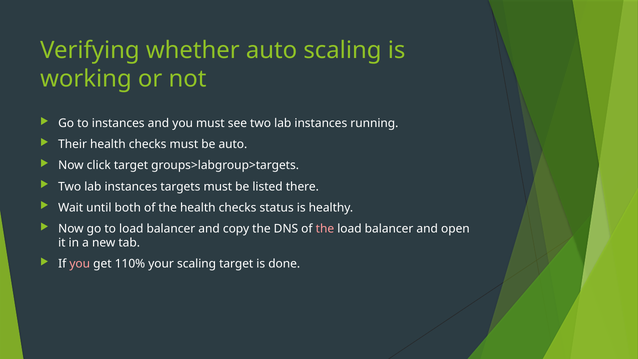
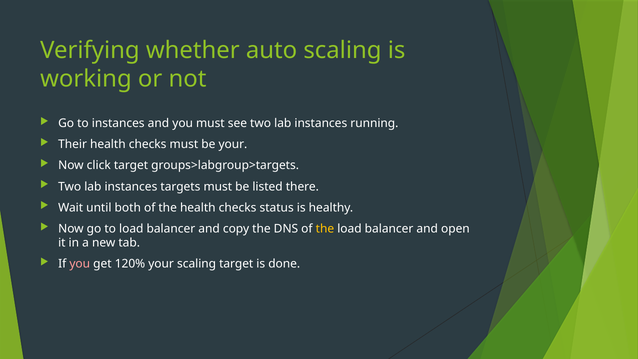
be auto: auto -> your (233, 144)
the colour: pink -> yellow (325, 228)
110%: 110% -> 120% (130, 264)
